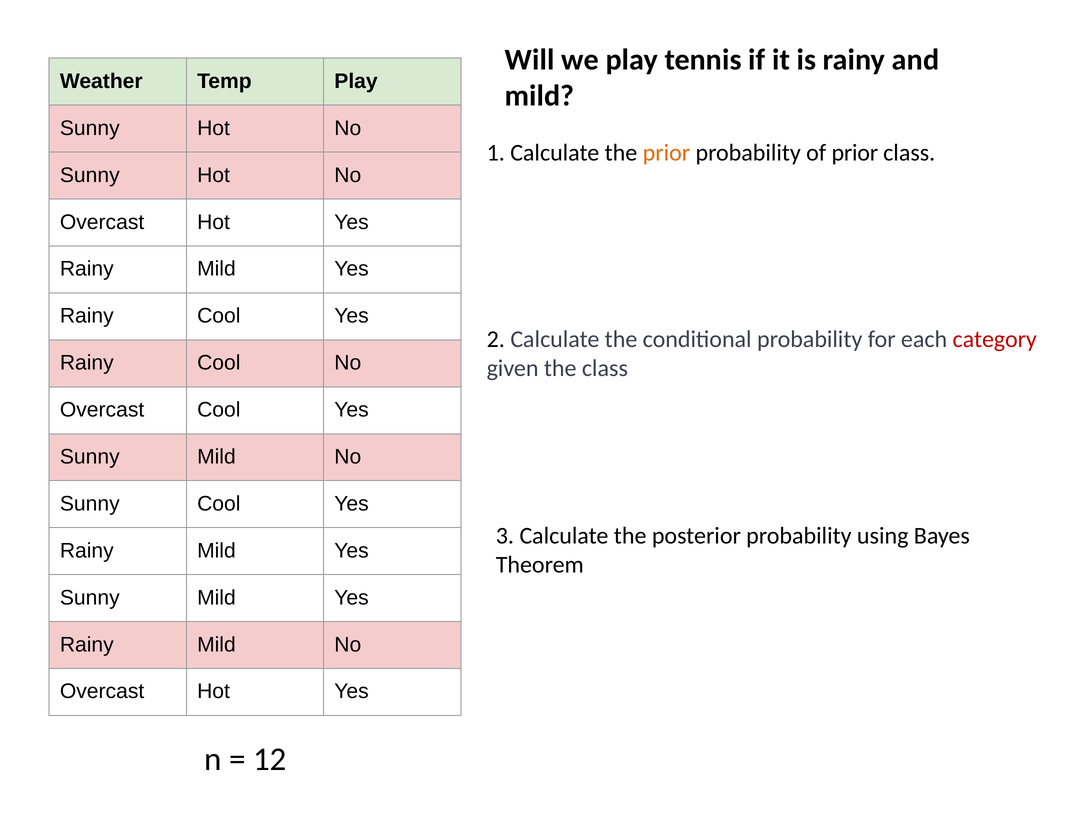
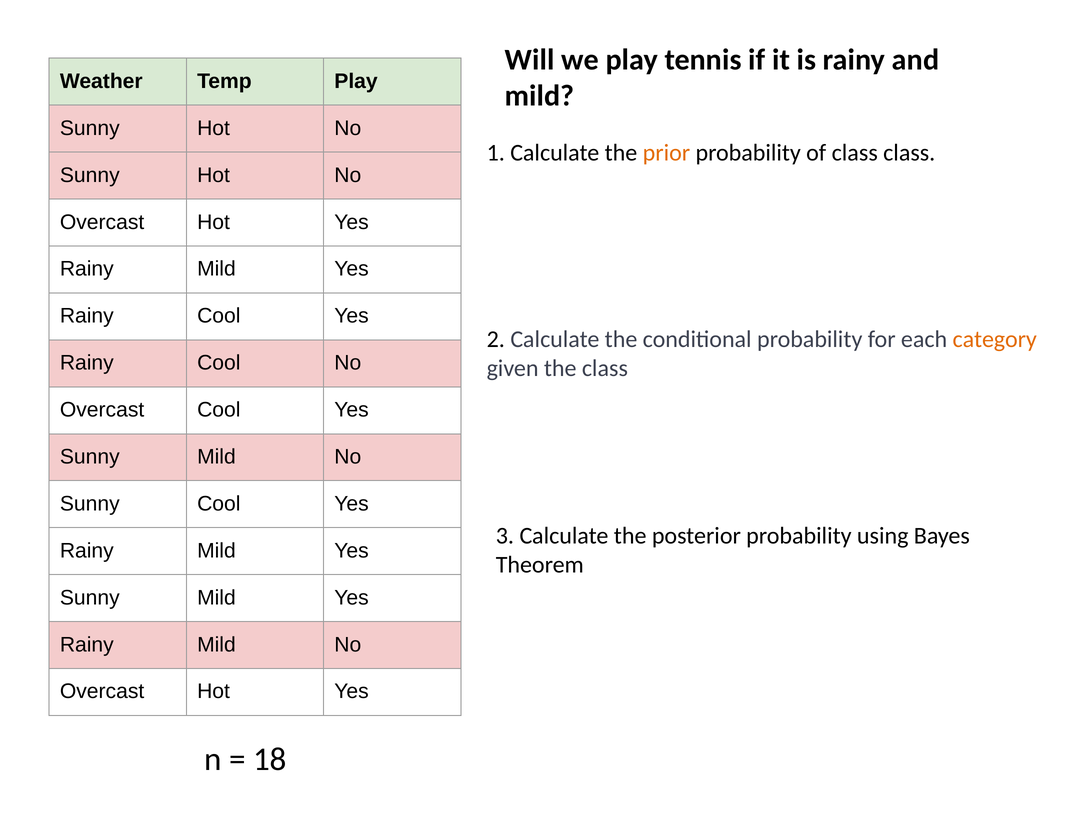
of prior: prior -> class (855, 153)
category colour: red -> orange (995, 339)
12: 12 -> 18 (270, 759)
